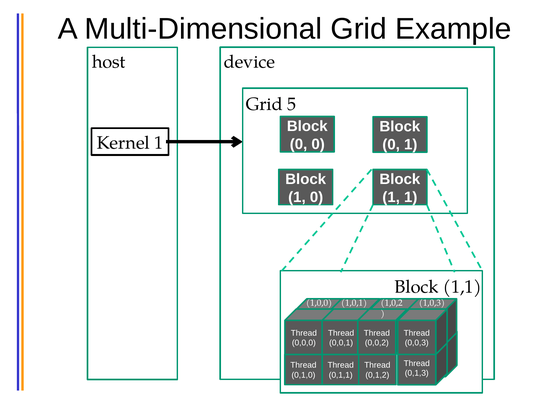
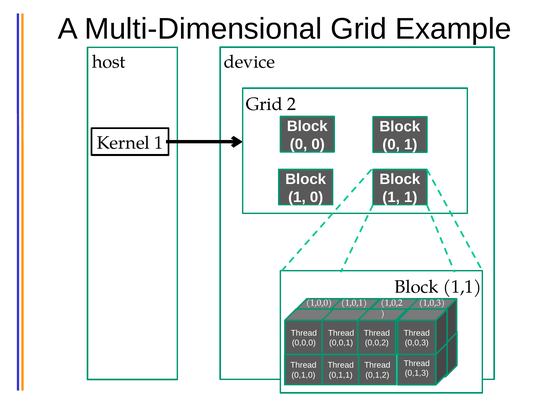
5: 5 -> 2 (292, 104)
